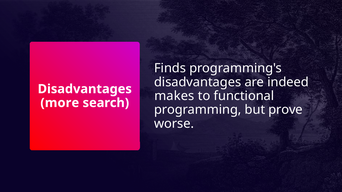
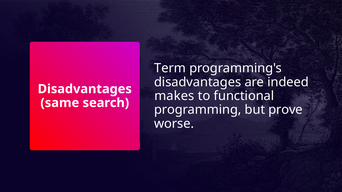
Finds: Finds -> Term (170, 68)
more: more -> same (60, 103)
